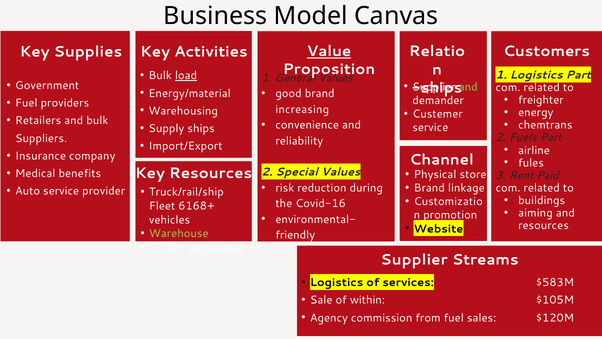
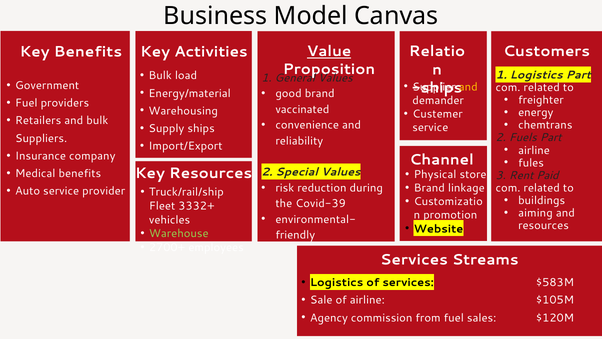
Key Supplies: Supplies -> Benefits (88, 52)
load underline: present -> none (186, 76)
and colour: light green -> yellow (468, 87)
increasing: increasing -> vaccinated (302, 109)
Covid-16: Covid-16 -> Covid-39 (321, 203)
6168+: 6168+ -> 3332+ (197, 206)
Supplier: Supplier -> Services (414, 259)
of within: within -> airline (367, 300)
